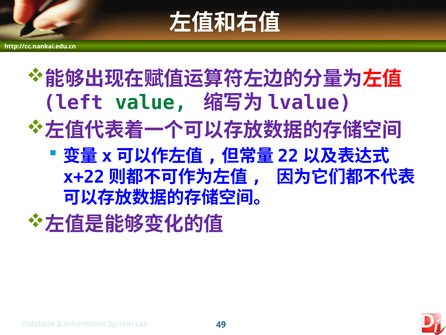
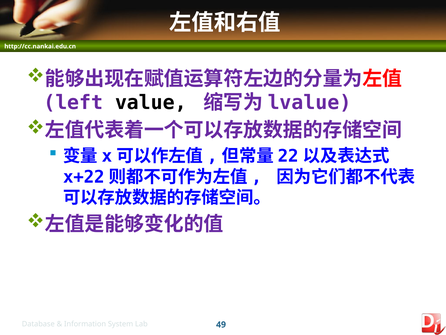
value colour: green -> black (151, 102)
